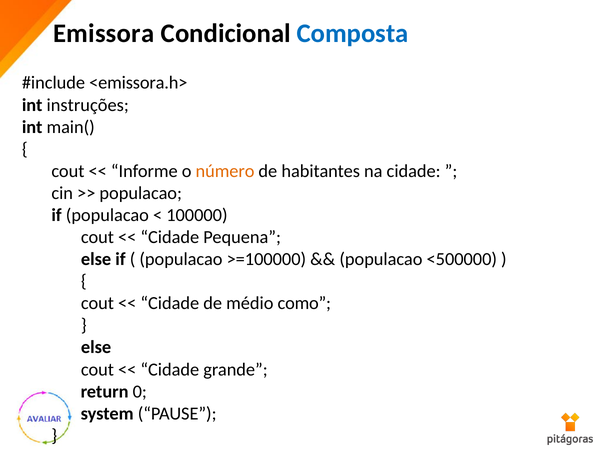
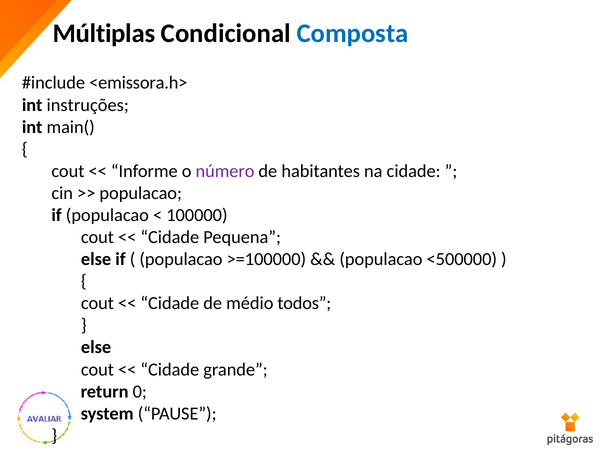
Emissora: Emissora -> Múltiplas (104, 33)
número colour: orange -> purple (225, 171)
como: como -> todos (304, 303)
